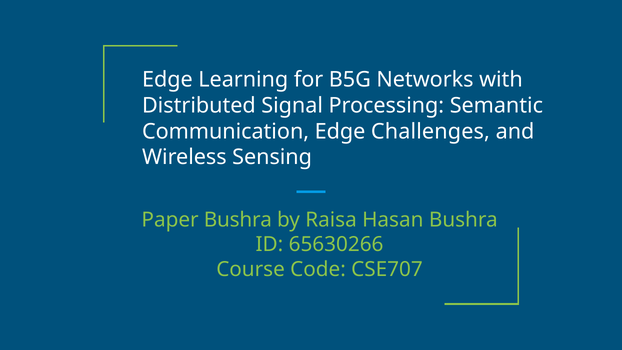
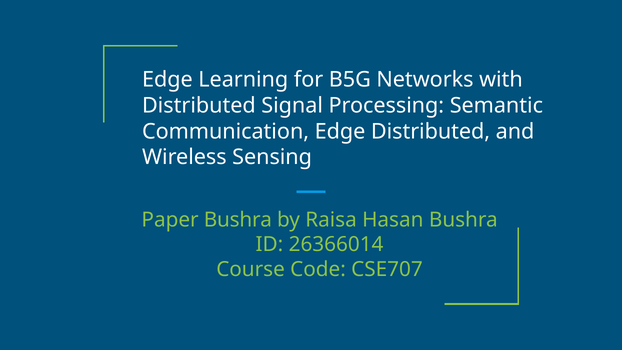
Edge Challenges: Challenges -> Distributed (431, 131)
65630266: 65630266 -> 26366014 (336, 245)
